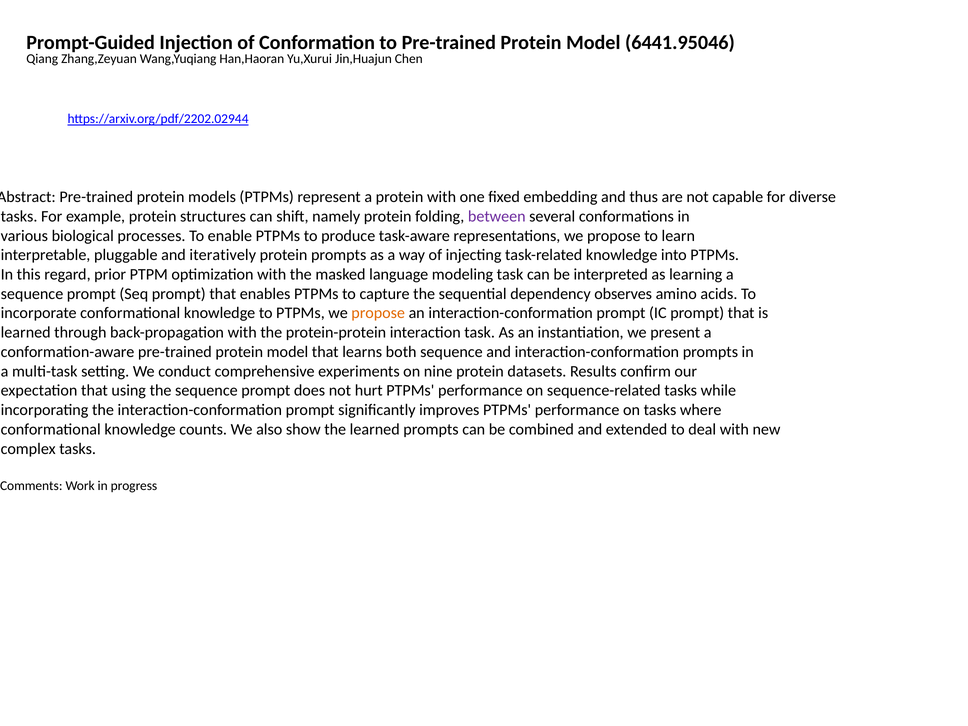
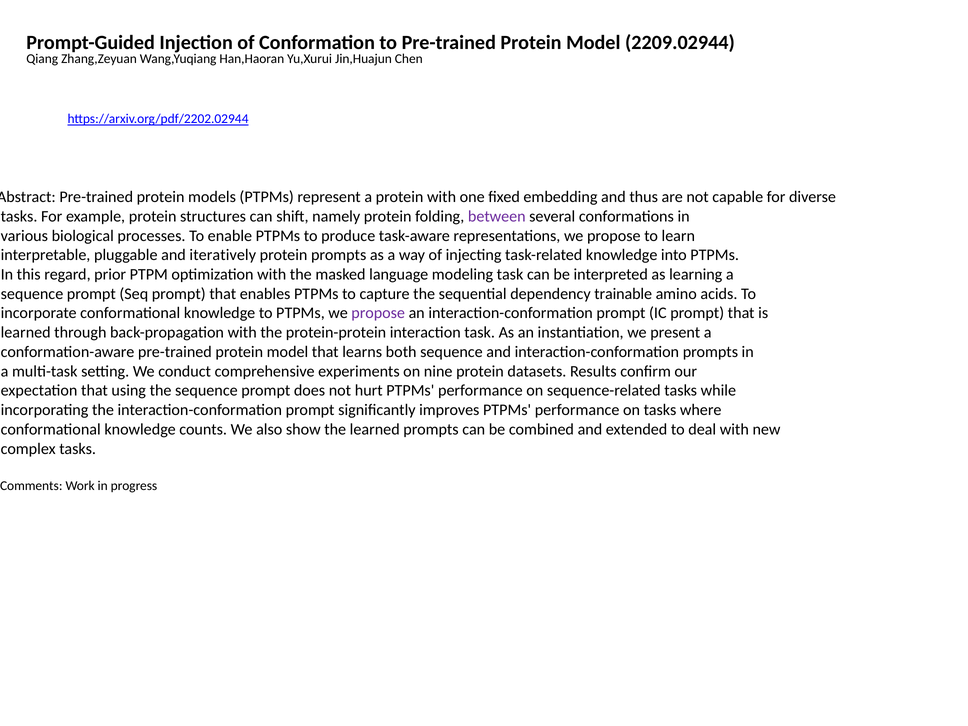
6441.95046: 6441.95046 -> 2209.02944 (680, 43)
observes: observes -> trainable (623, 294)
propose colour: orange -> purple (378, 313)
